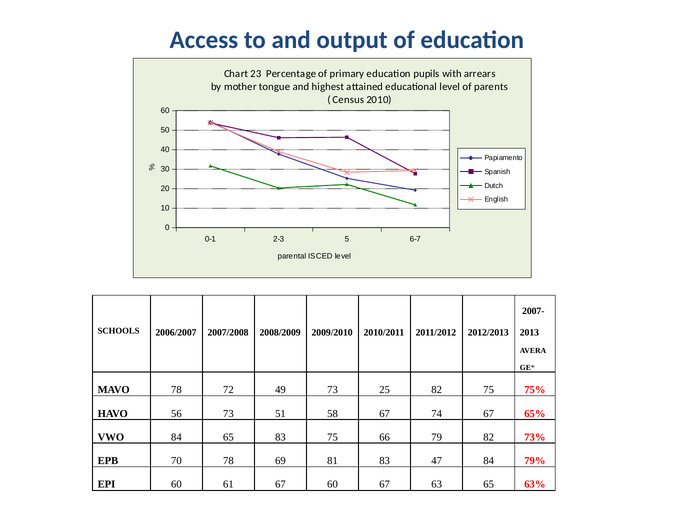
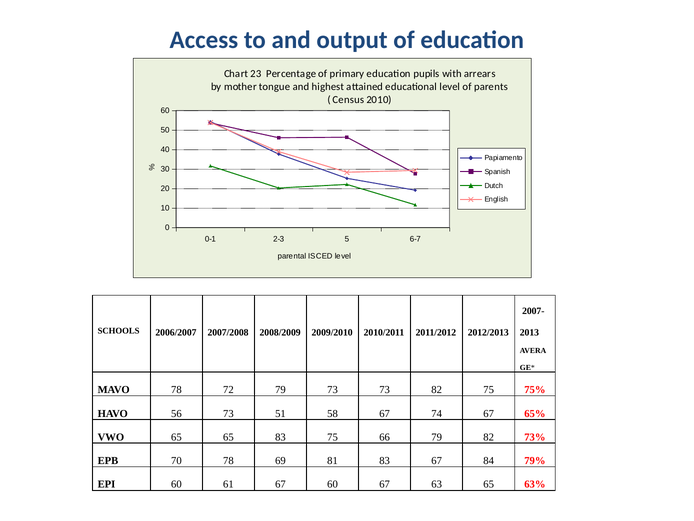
72 49: 49 -> 79 (280, 389)
73 25: 25 -> 73 (385, 389)
VWO 84: 84 -> 65 (176, 437)
83 47: 47 -> 67 (437, 460)
